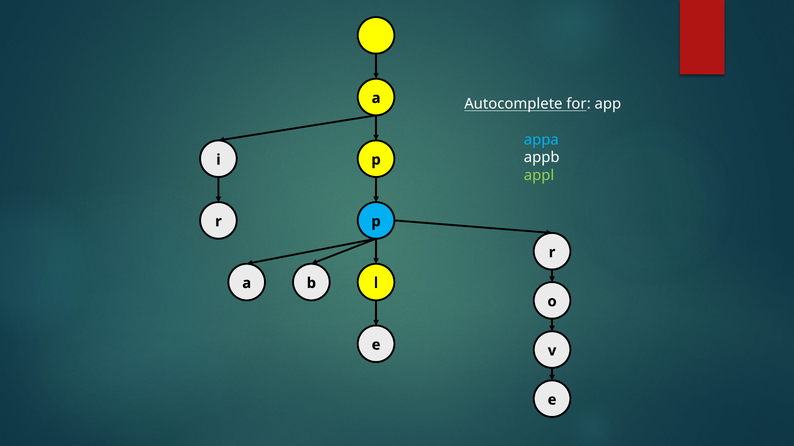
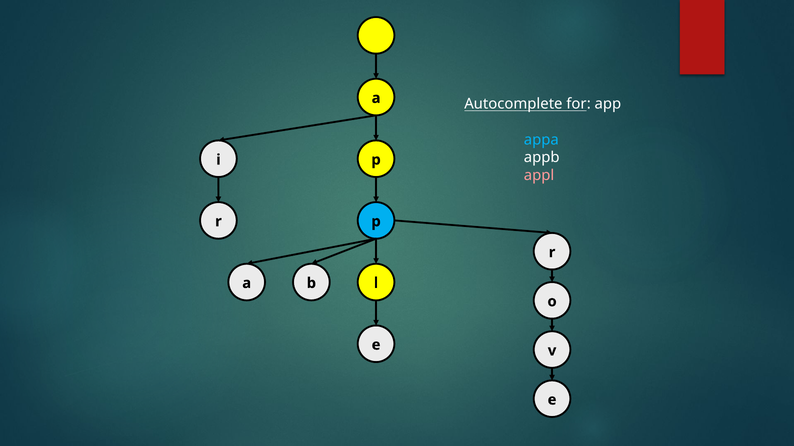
appl colour: light green -> pink (539, 176)
